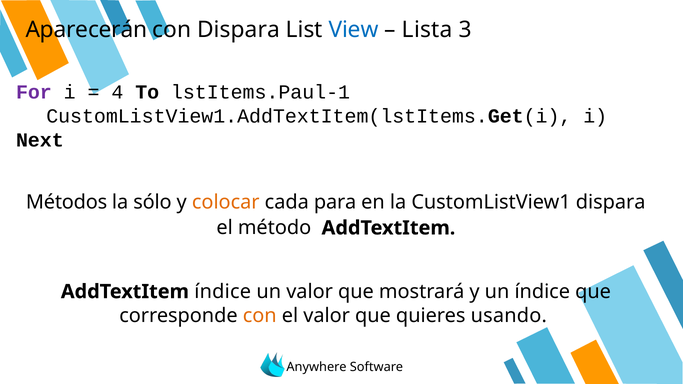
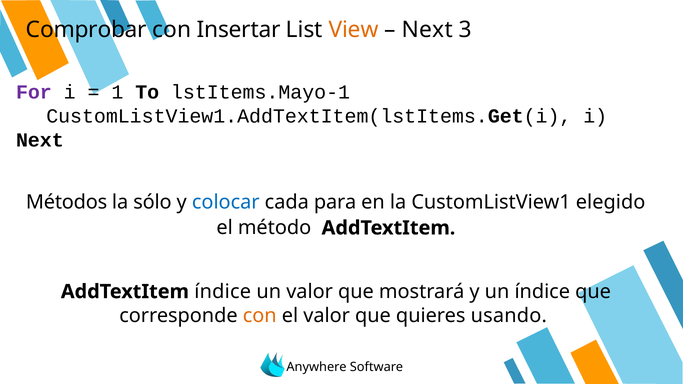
Aparecerán: Aparecerán -> Comprobar (86, 30)
con Dispara: Dispara -> Insertar (239, 30)
View colour: blue -> orange (354, 30)
Lista: Lista -> Next (427, 30)
4: 4 -> 1 (117, 92)
lstItems.Paul-1: lstItems.Paul-1 -> lstItems.Mayo-1 (260, 92)
colocar colour: orange -> blue (226, 202)
CustomListView1 dispara: dispara -> elegido (611, 202)
